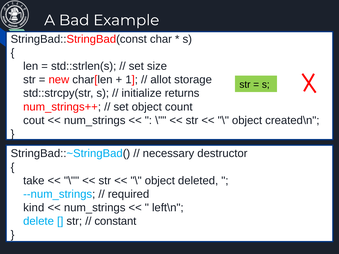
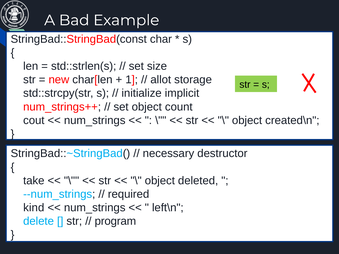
returns: returns -> implicit (182, 93)
constant: constant -> program (115, 221)
